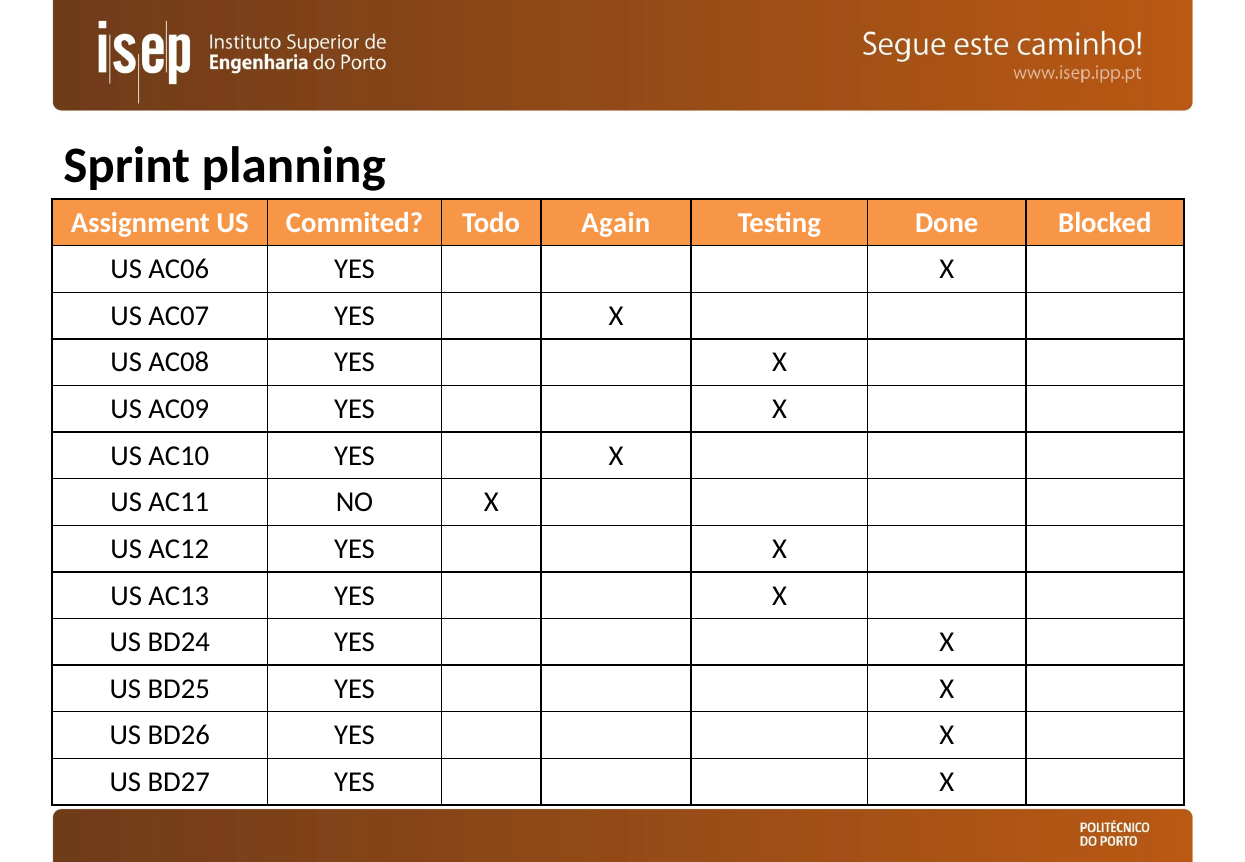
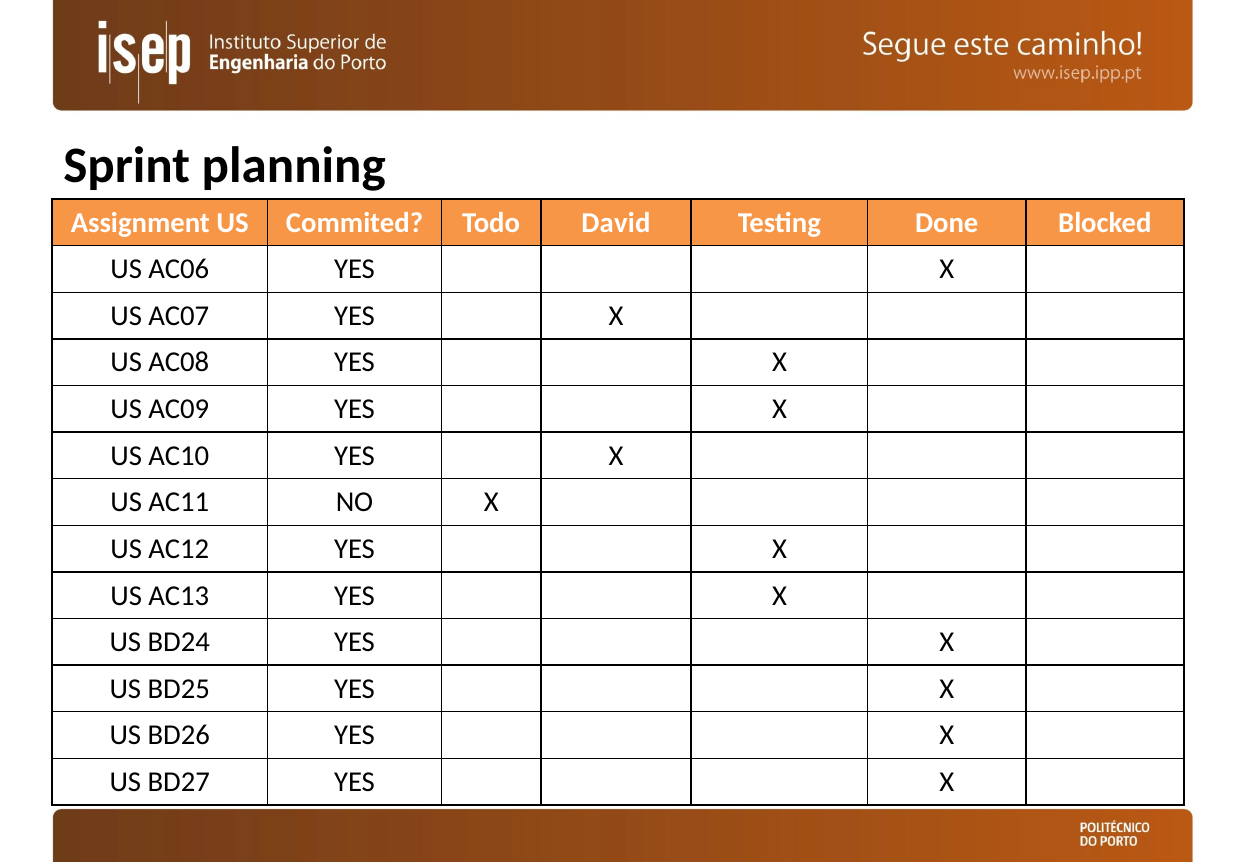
Again: Again -> David (616, 223)
